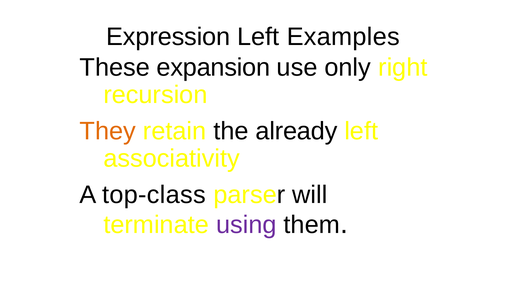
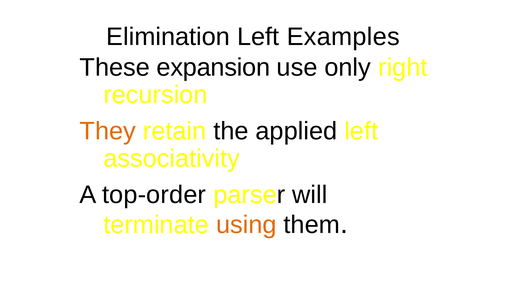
Expression: Expression -> Elimination (168, 37)
already: already -> applied (296, 131)
top-class: top-class -> top-order (154, 195)
using colour: purple -> orange (246, 225)
